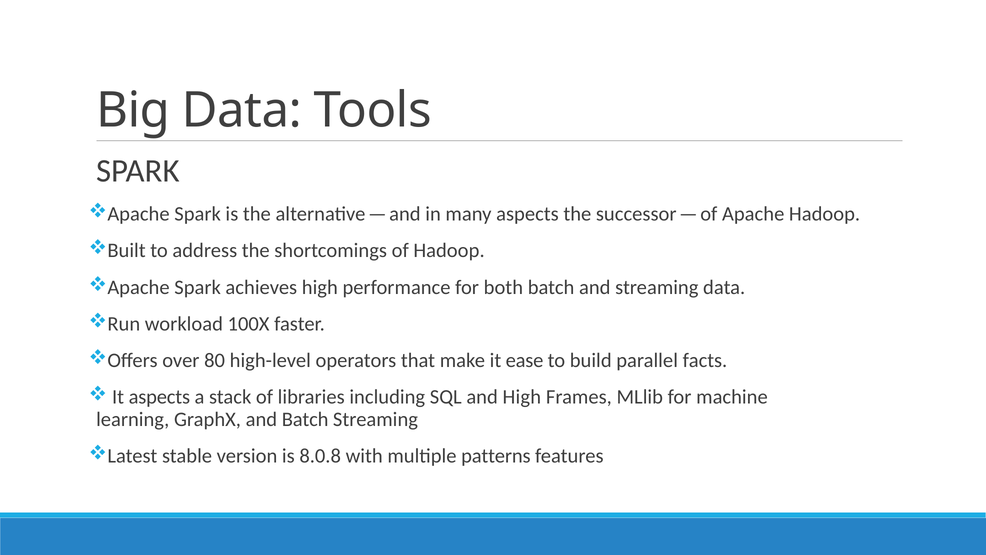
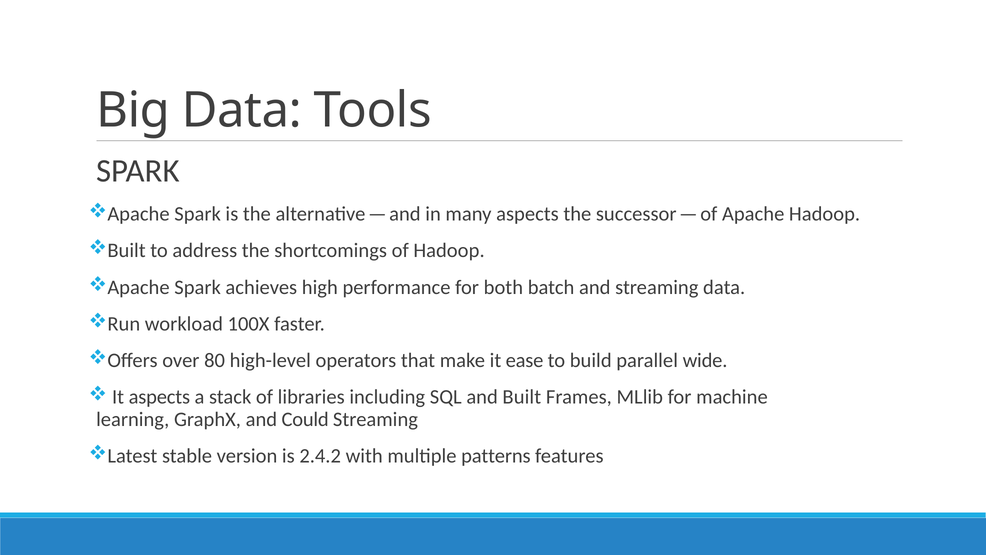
facts: facts -> wide (705, 360)
and High: High -> Built (522, 397)
and Batch: Batch -> Could (305, 419)
8.0.8: 8.0.8 -> 2.4.2 (320, 456)
